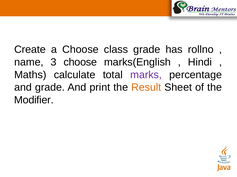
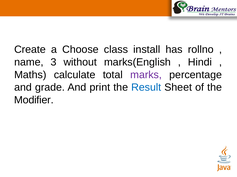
class grade: grade -> install (147, 50)
3 choose: choose -> without (80, 62)
Result colour: orange -> blue (146, 88)
